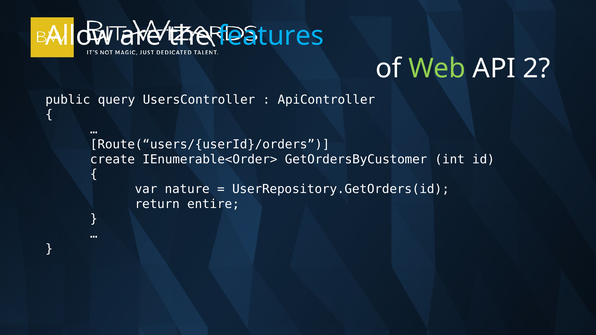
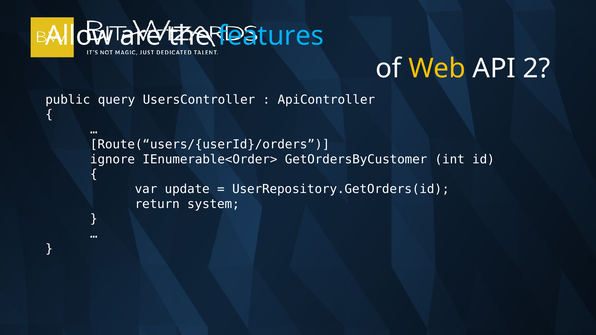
Web colour: light green -> yellow (437, 69)
create: create -> ignore (113, 159)
nature: nature -> update (187, 189)
entire: entire -> system (213, 204)
